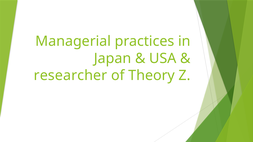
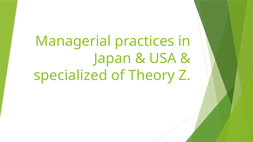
researcher: researcher -> specialized (71, 76)
